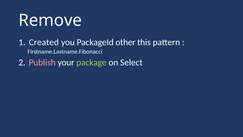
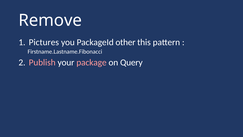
Created: Created -> Pictures (44, 42)
package colour: light green -> pink (91, 62)
Select: Select -> Query (131, 62)
